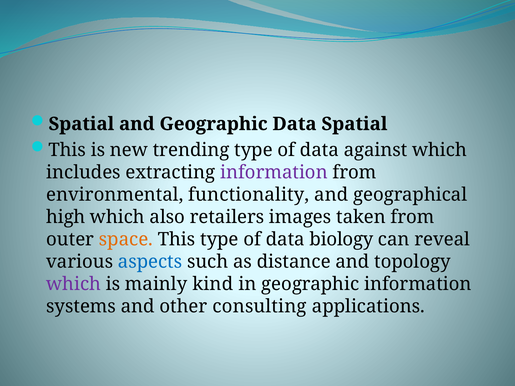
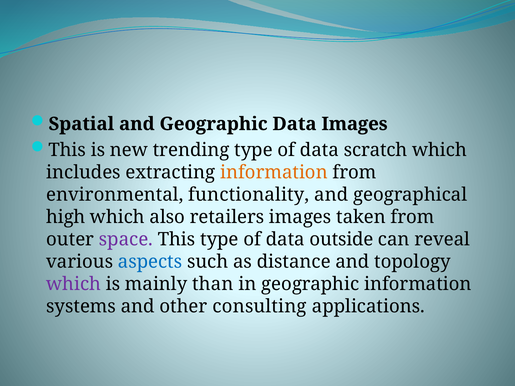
Data Spatial: Spatial -> Images (355, 124)
against: against -> scratch (376, 150)
information colour: purple -> orange (274, 172)
space colour: orange -> purple (126, 240)
biology: biology -> outside (341, 240)
kind: kind -> than (213, 284)
